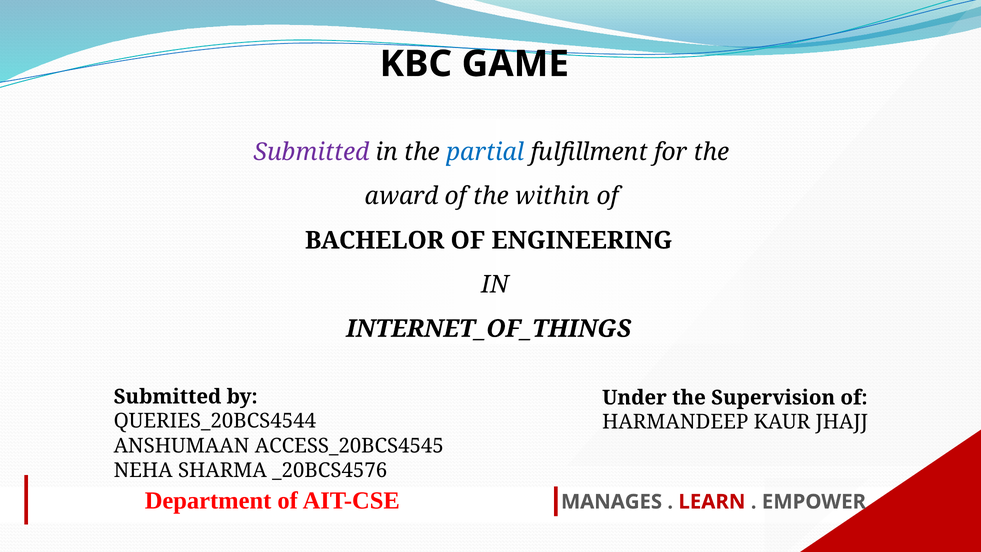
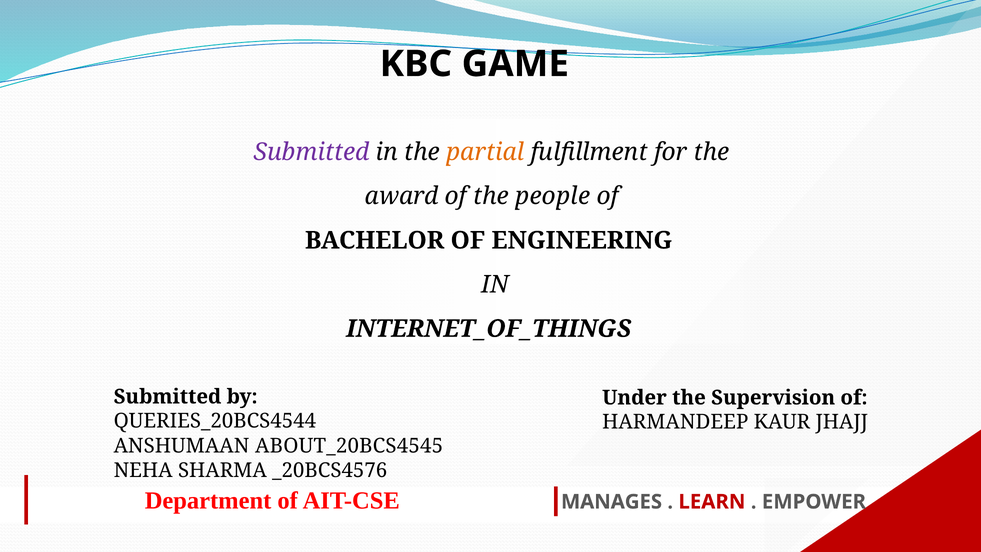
partial colour: blue -> orange (485, 152)
within: within -> people (553, 196)
ACCESS_20BCS4545: ACCESS_20BCS4545 -> ABOUT_20BCS4545 (349, 446)
